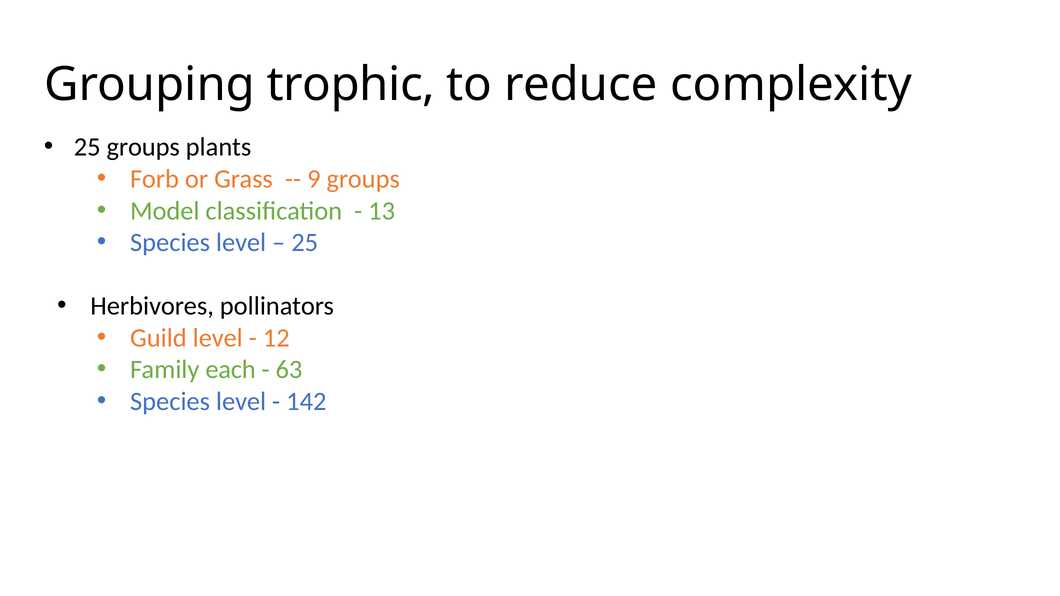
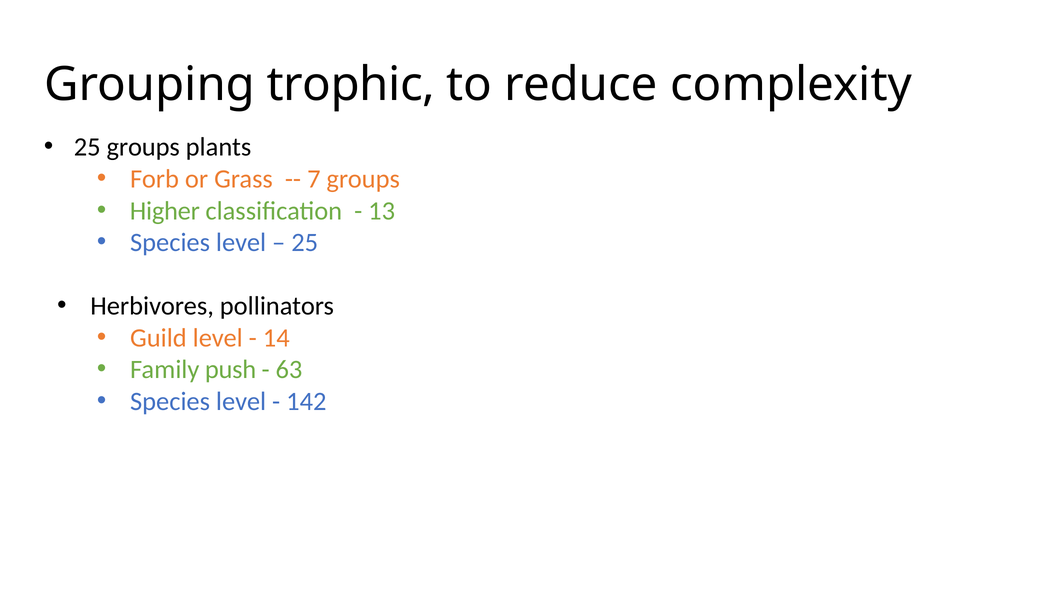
9: 9 -> 7 (314, 179)
Model: Model -> Higher (165, 211)
12: 12 -> 14 (276, 338)
each: each -> push (231, 370)
